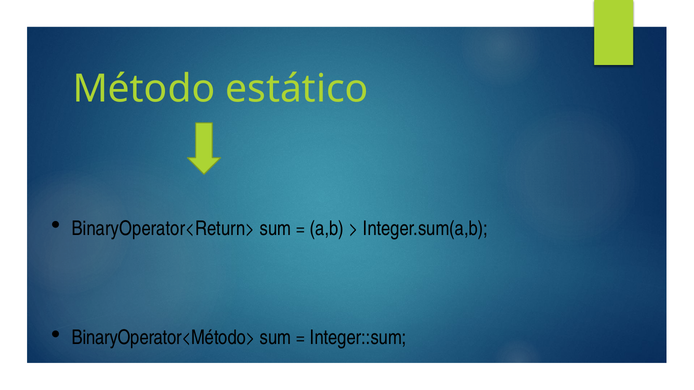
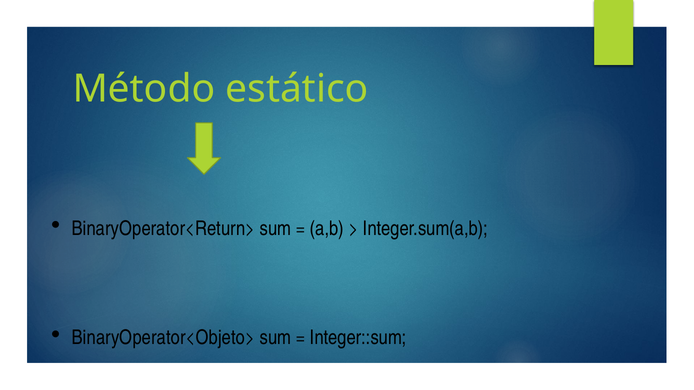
BinaryOperator<Método>: BinaryOperator<Método> -> BinaryOperator<Objeto> (163, 338)
